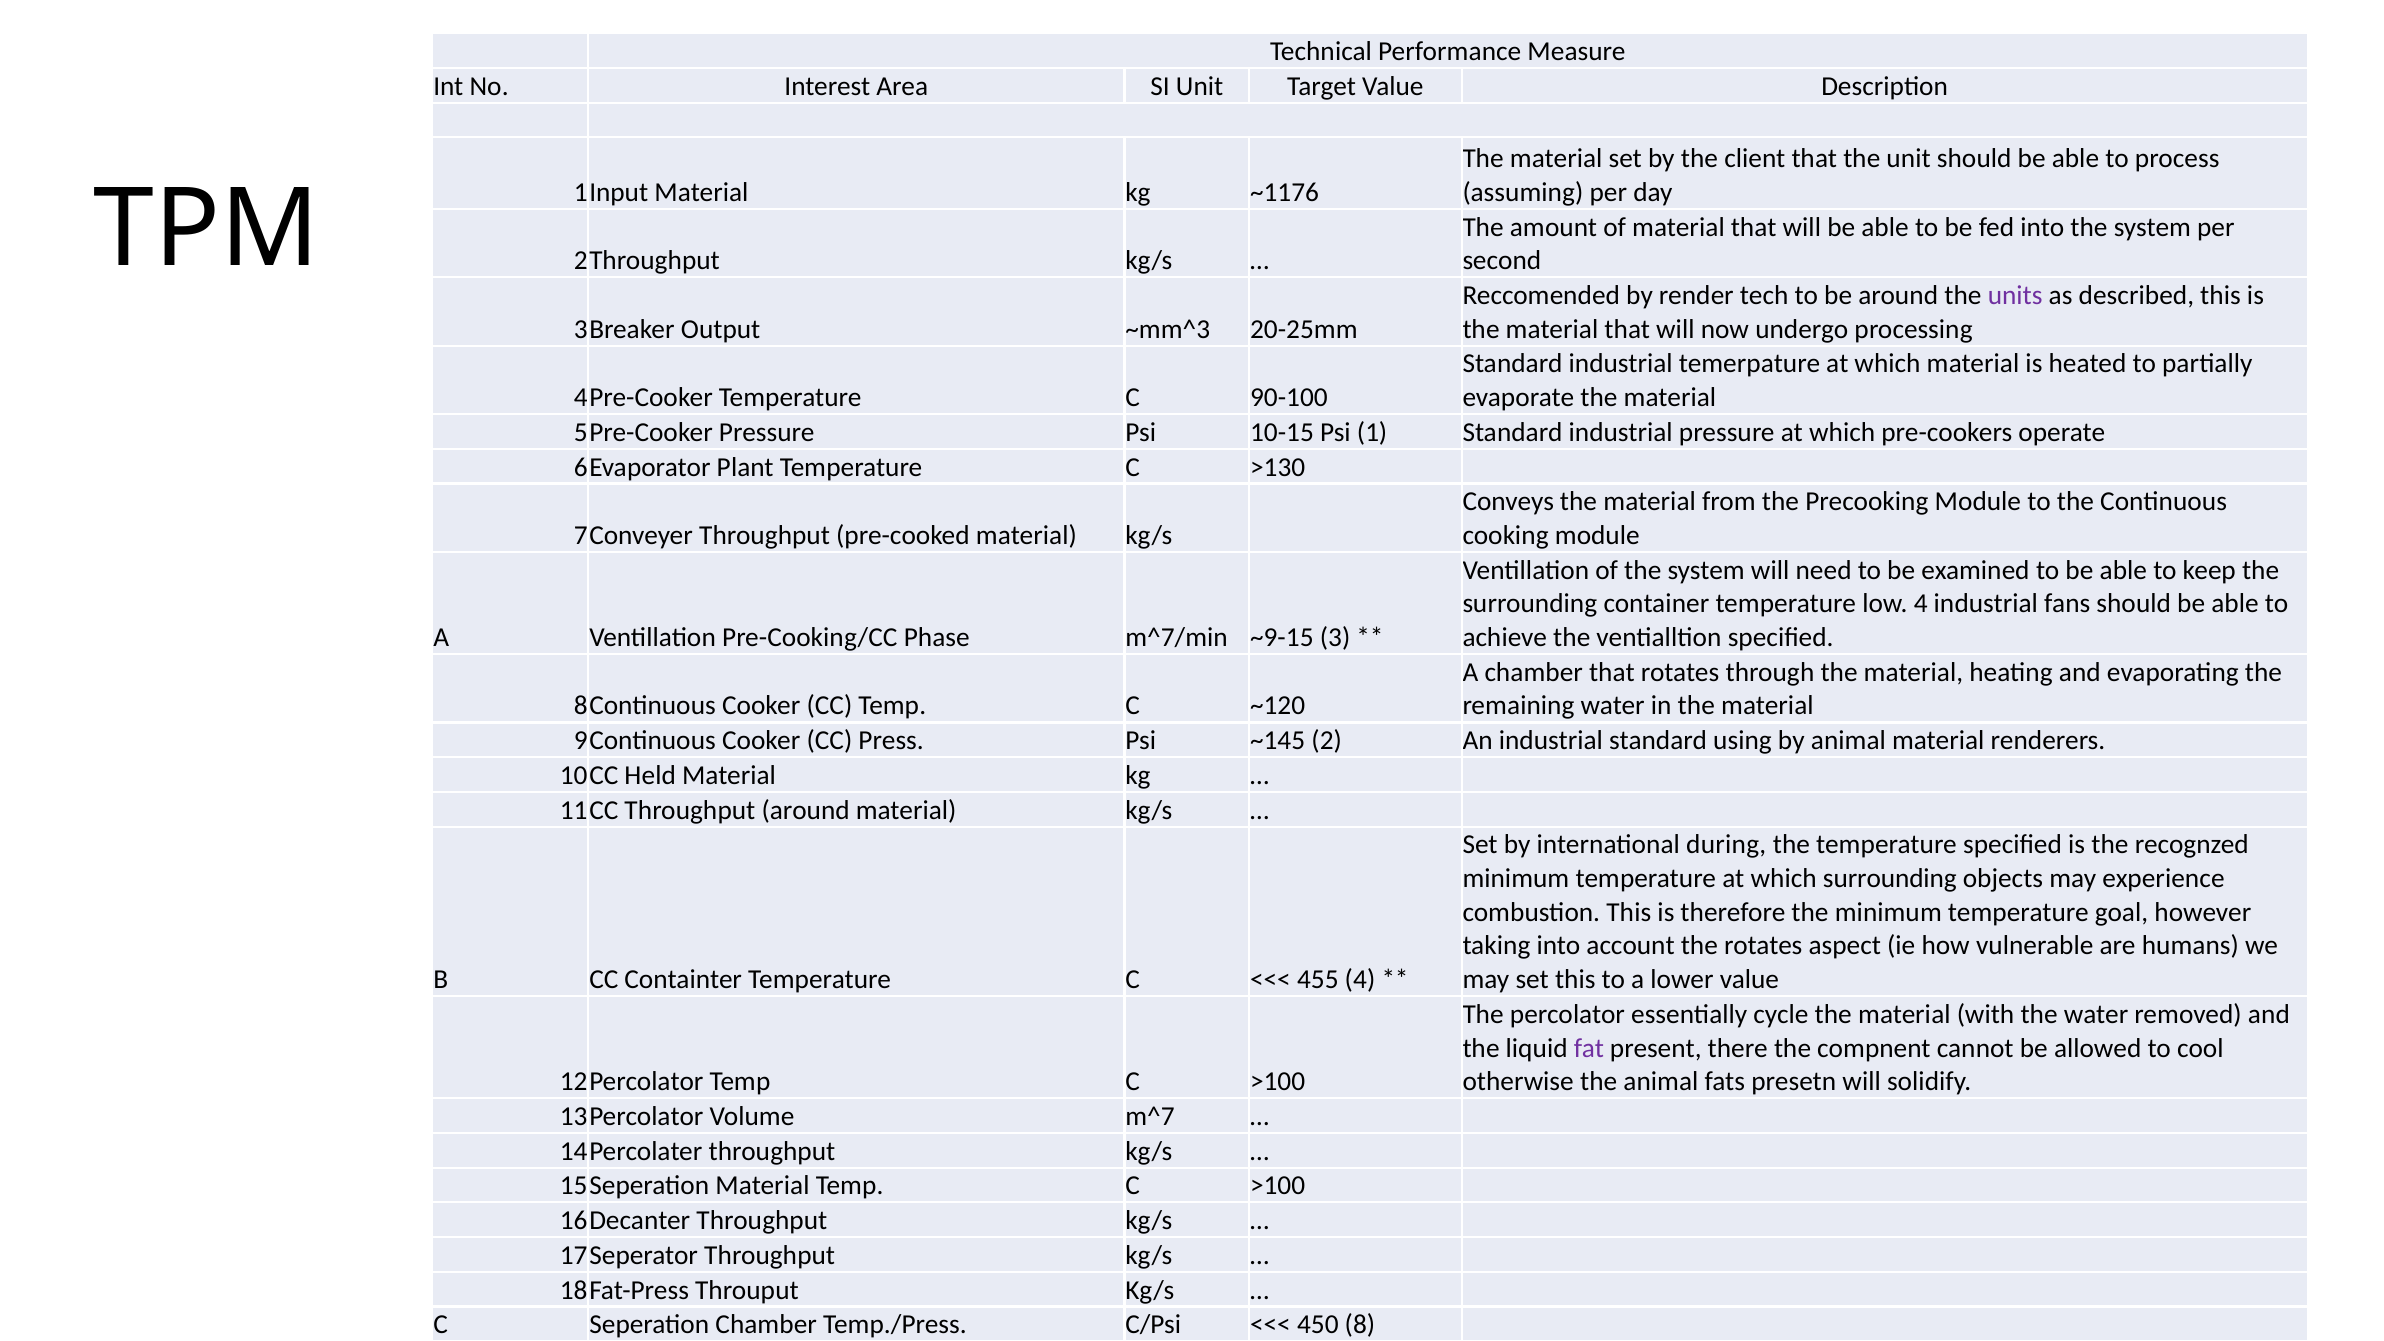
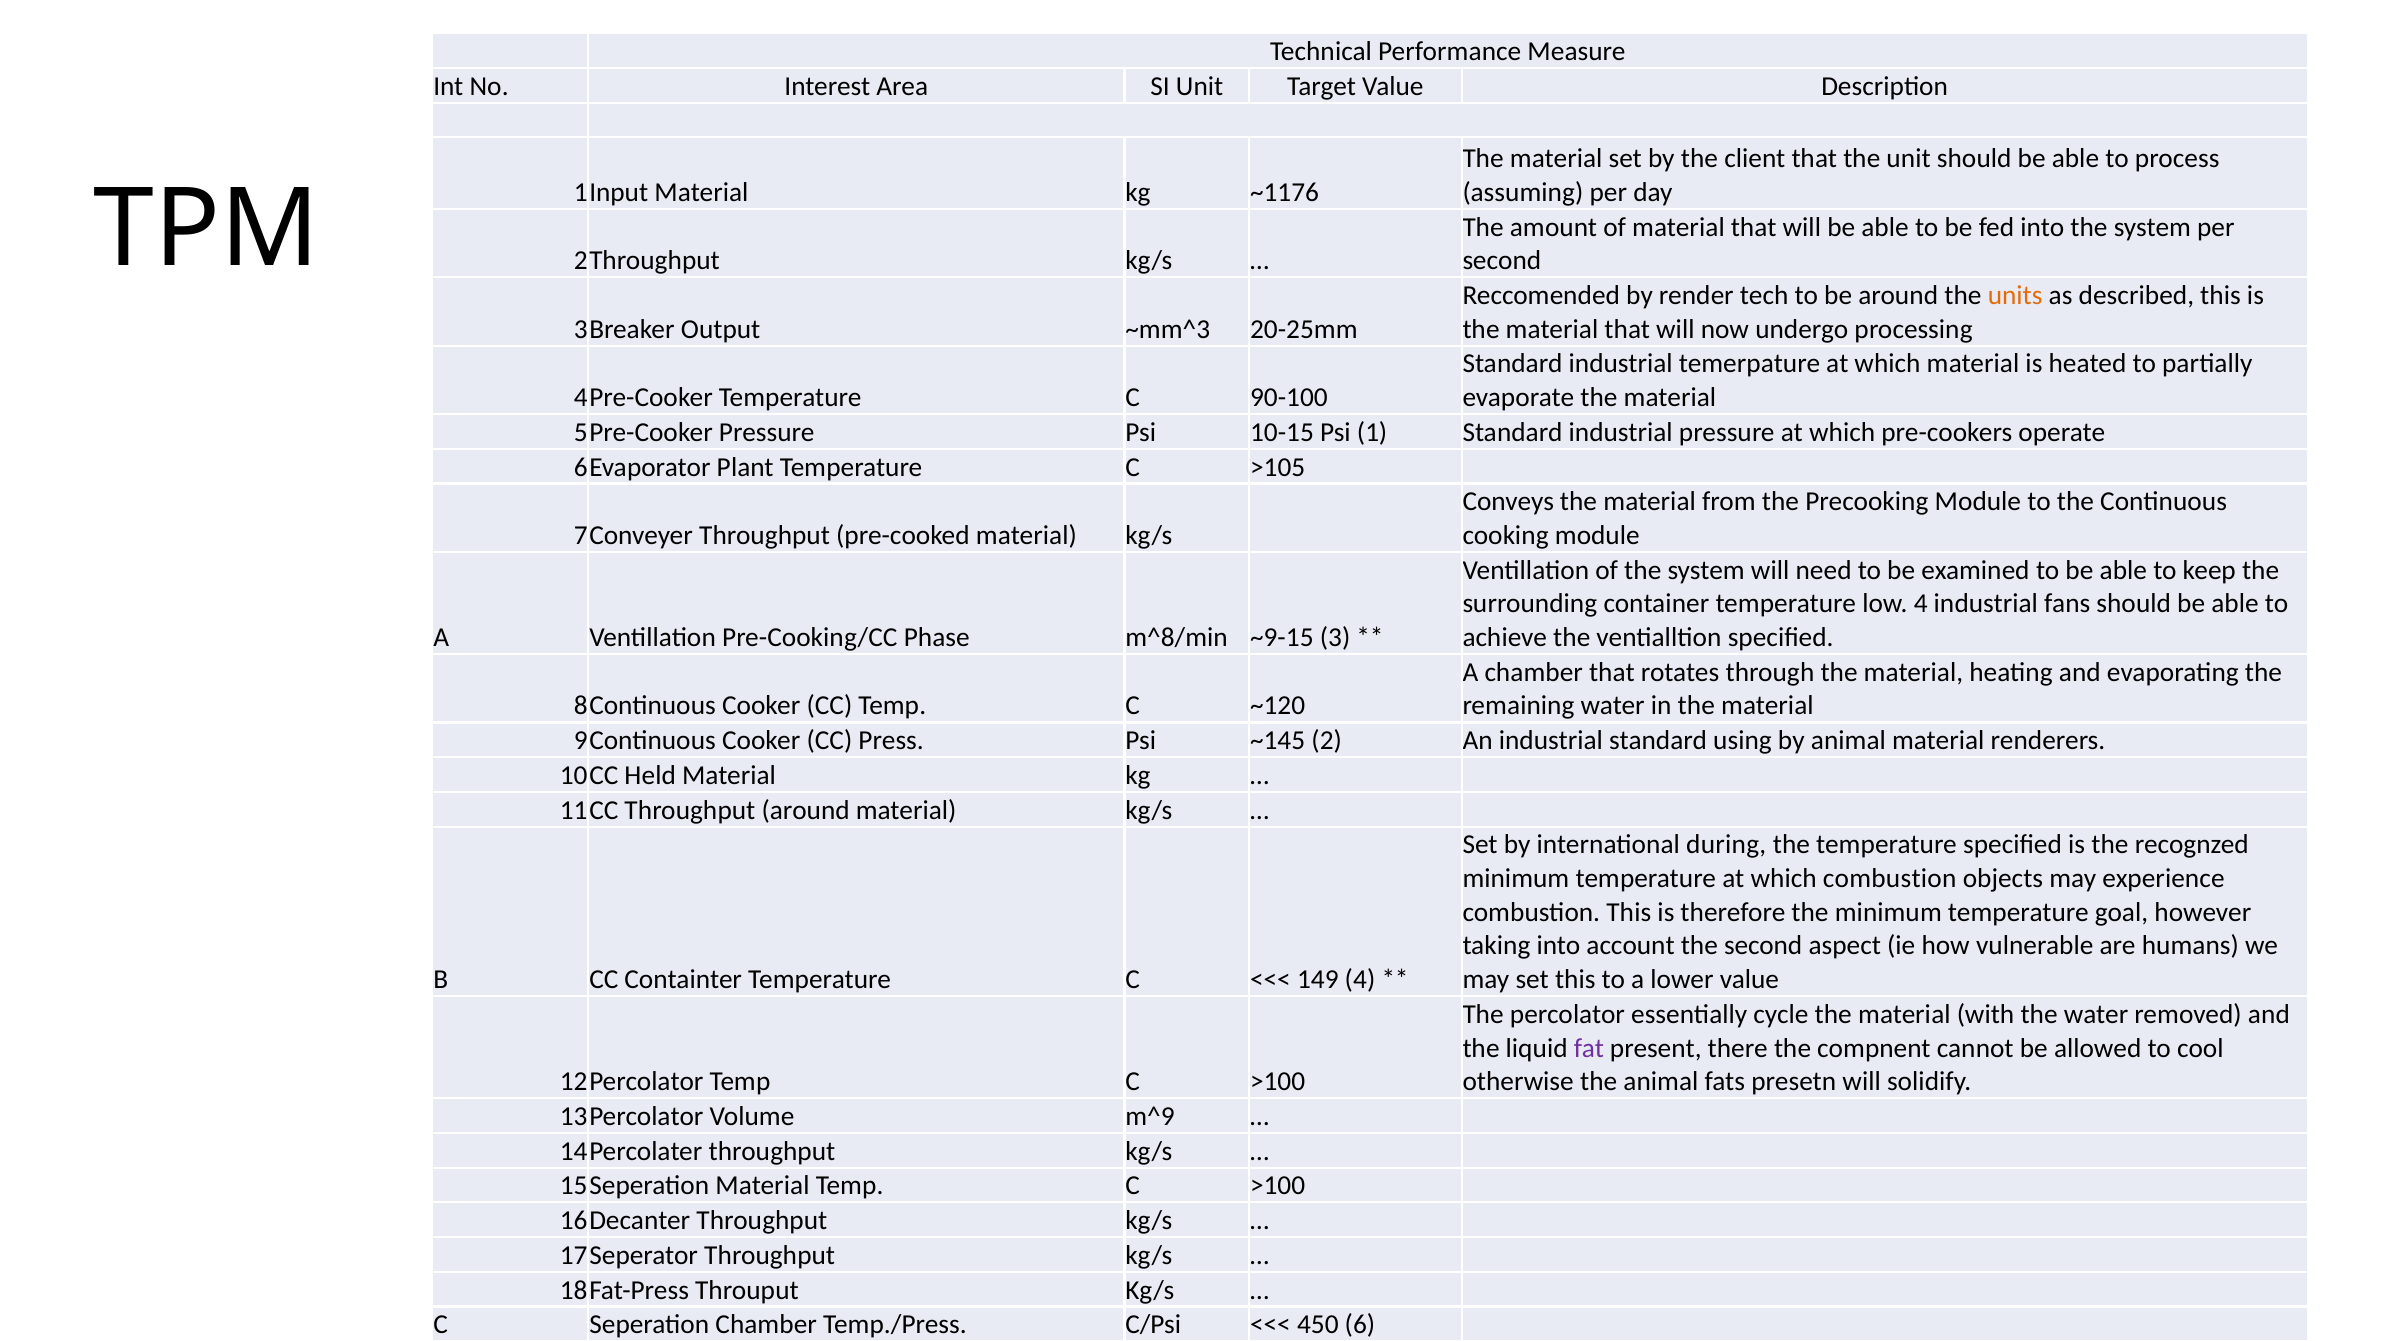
units colour: purple -> orange (2015, 295)
>130: >130 -> >105 (1278, 467)
m^7/min: m^7/min -> m^8/min (1177, 638)
which surrounding: surrounding -> combustion (1890, 879)
the rotates: rotates -> second (1763, 946)
455: 455 -> 149 (1318, 980)
m^7: m^7 -> m^9 (1150, 1116)
8: 8 -> 6 (1360, 1325)
